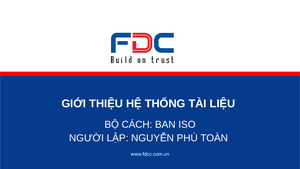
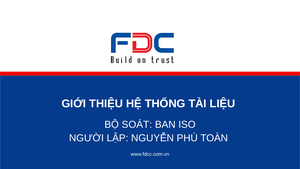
CÁCH: CÁCH -> SOÁT (137, 124)
